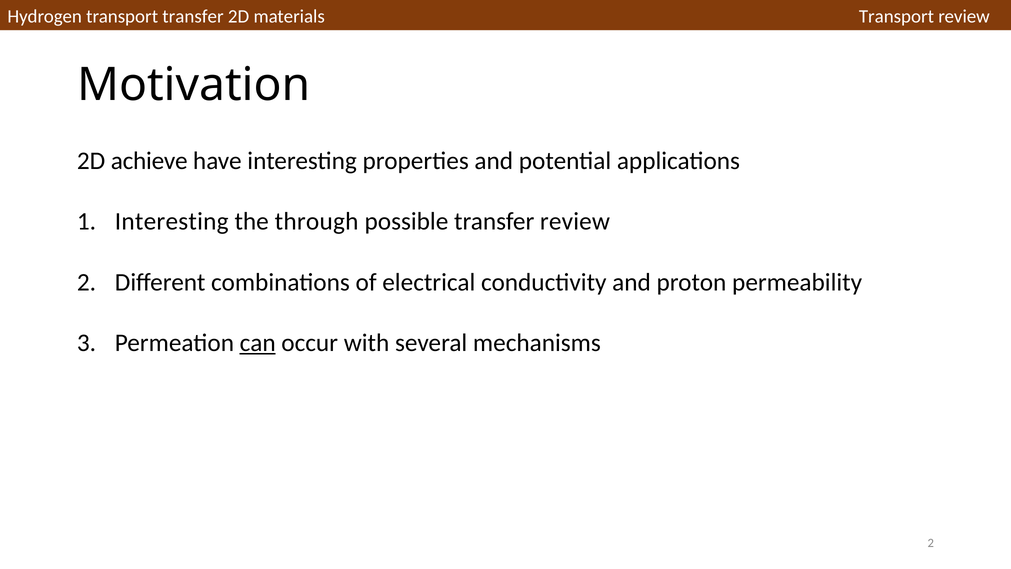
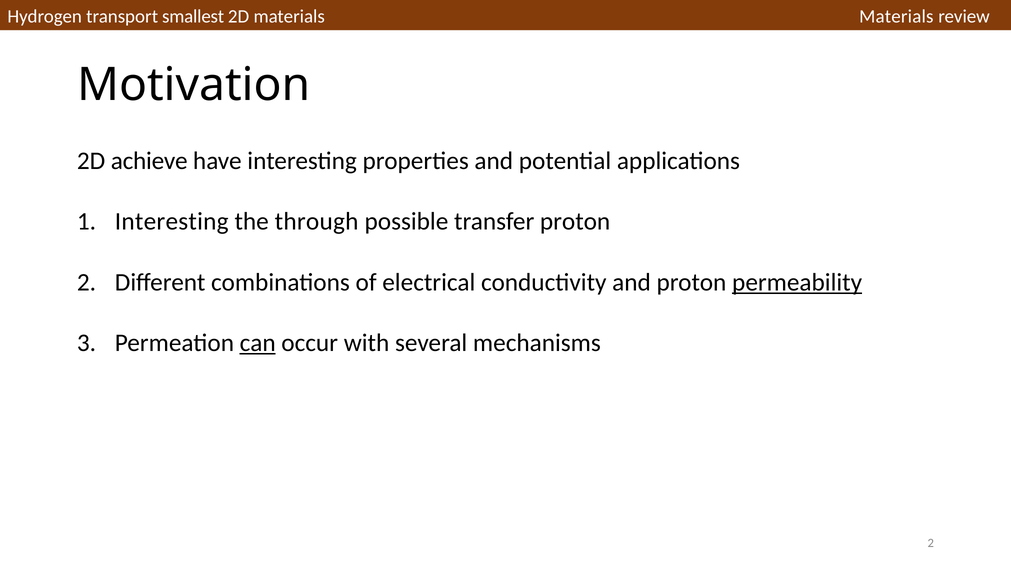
transport transfer: transfer -> smallest (193, 16)
materials Transport: Transport -> Materials (896, 16)
transfer review: review -> proton (575, 221)
permeability underline: none -> present (797, 282)
